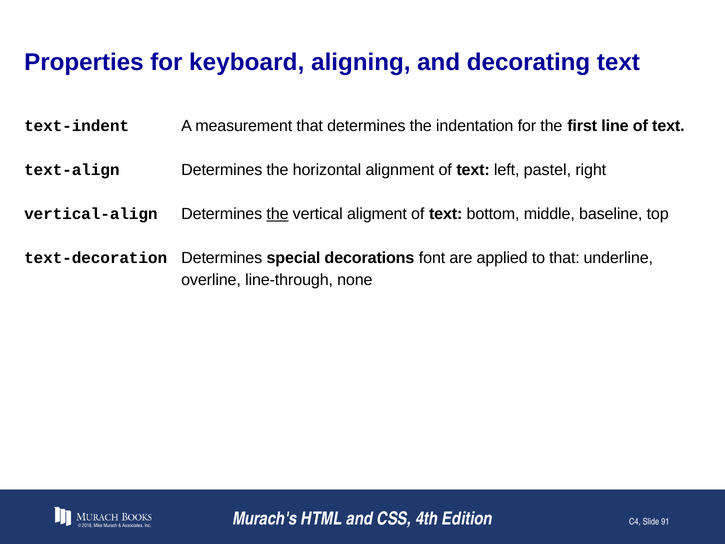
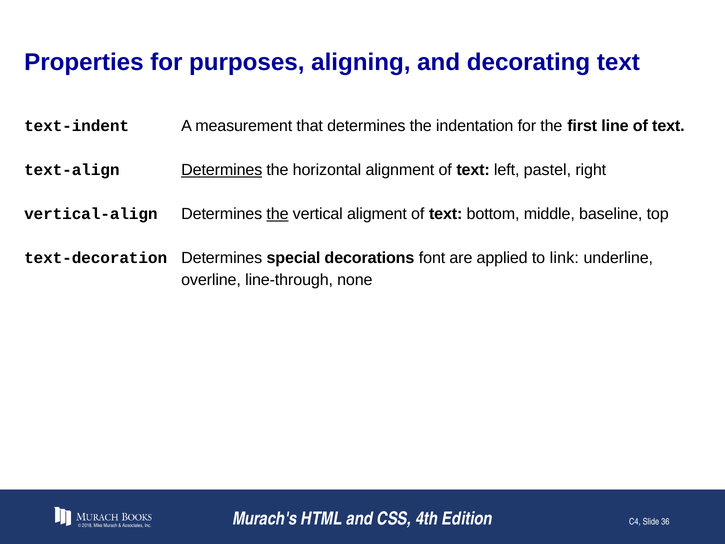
keyboard: keyboard -> purposes (247, 62)
Determines underline: none -> present (222, 170)
to that: that -> link (564, 258)
91: 91 -> 36 (665, 522)
